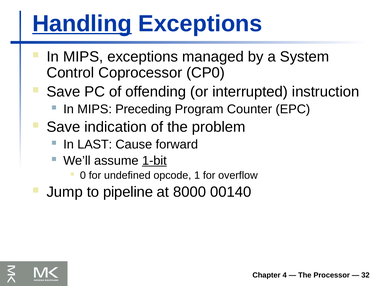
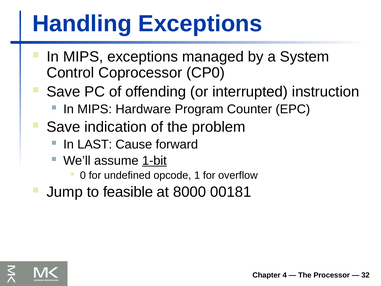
Handling underline: present -> none (82, 24)
Preceding: Preceding -> Hardware (143, 109)
pipeline: pipeline -> feasible (128, 192)
00140: 00140 -> 00181 (231, 192)
